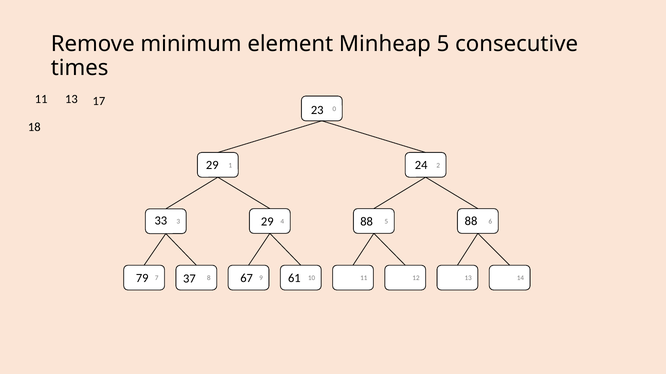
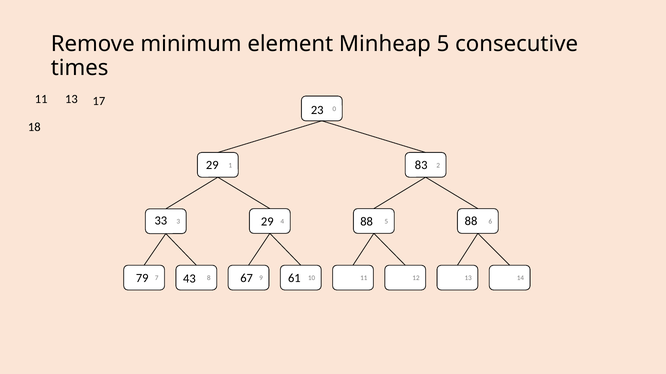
24: 24 -> 83 (421, 166)
37: 37 -> 43 (189, 279)
